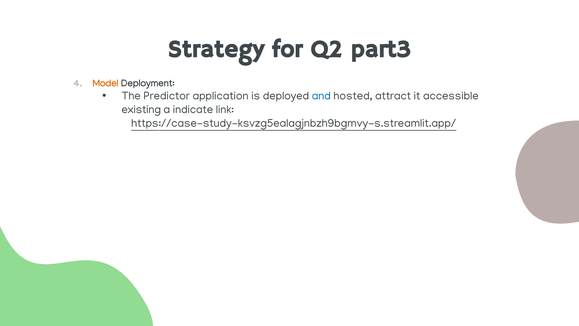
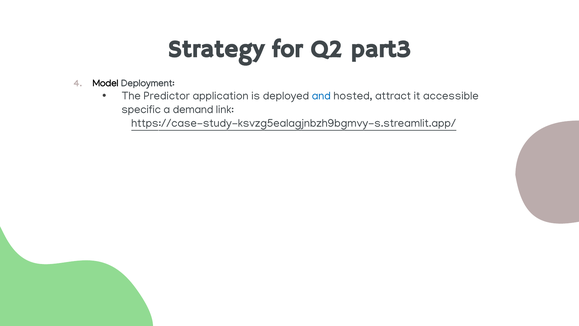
Model colour: orange -> black (106, 83)
existing: existing -> specific (141, 109)
indicate: indicate -> demand (193, 109)
